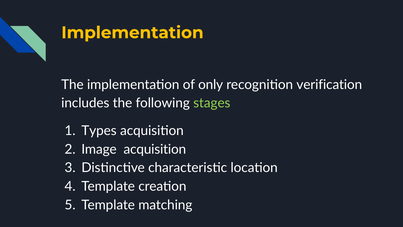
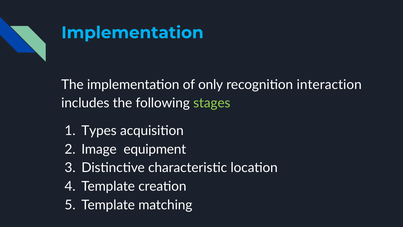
Implementation colour: yellow -> light blue (132, 33)
verification: verification -> interaction (329, 85)
Image acquisition: acquisition -> equipment (155, 149)
